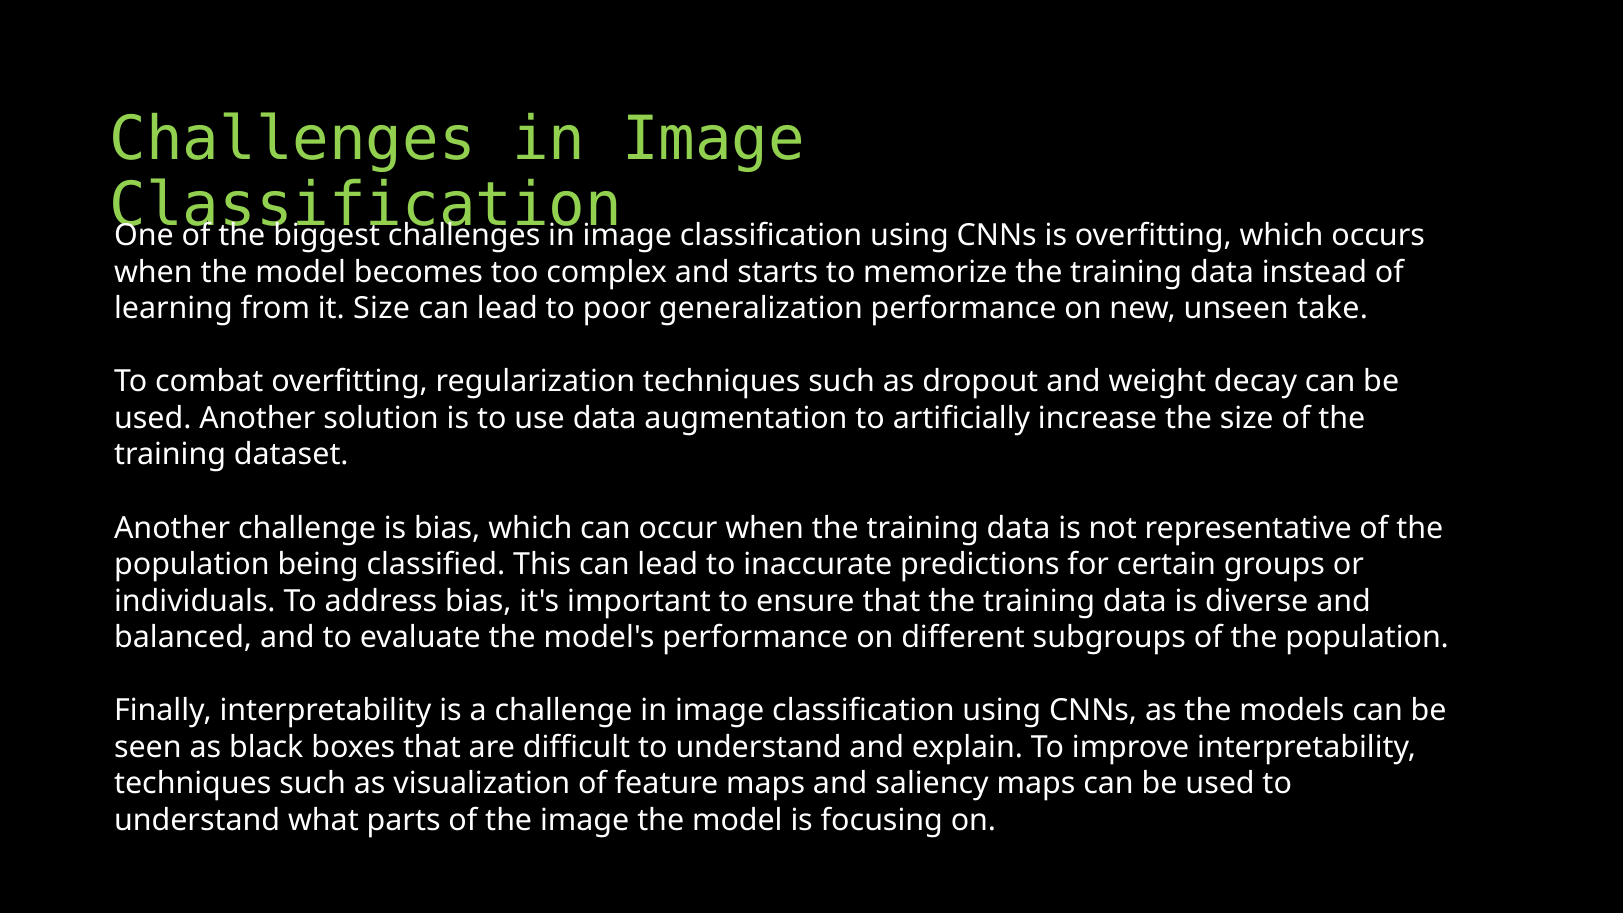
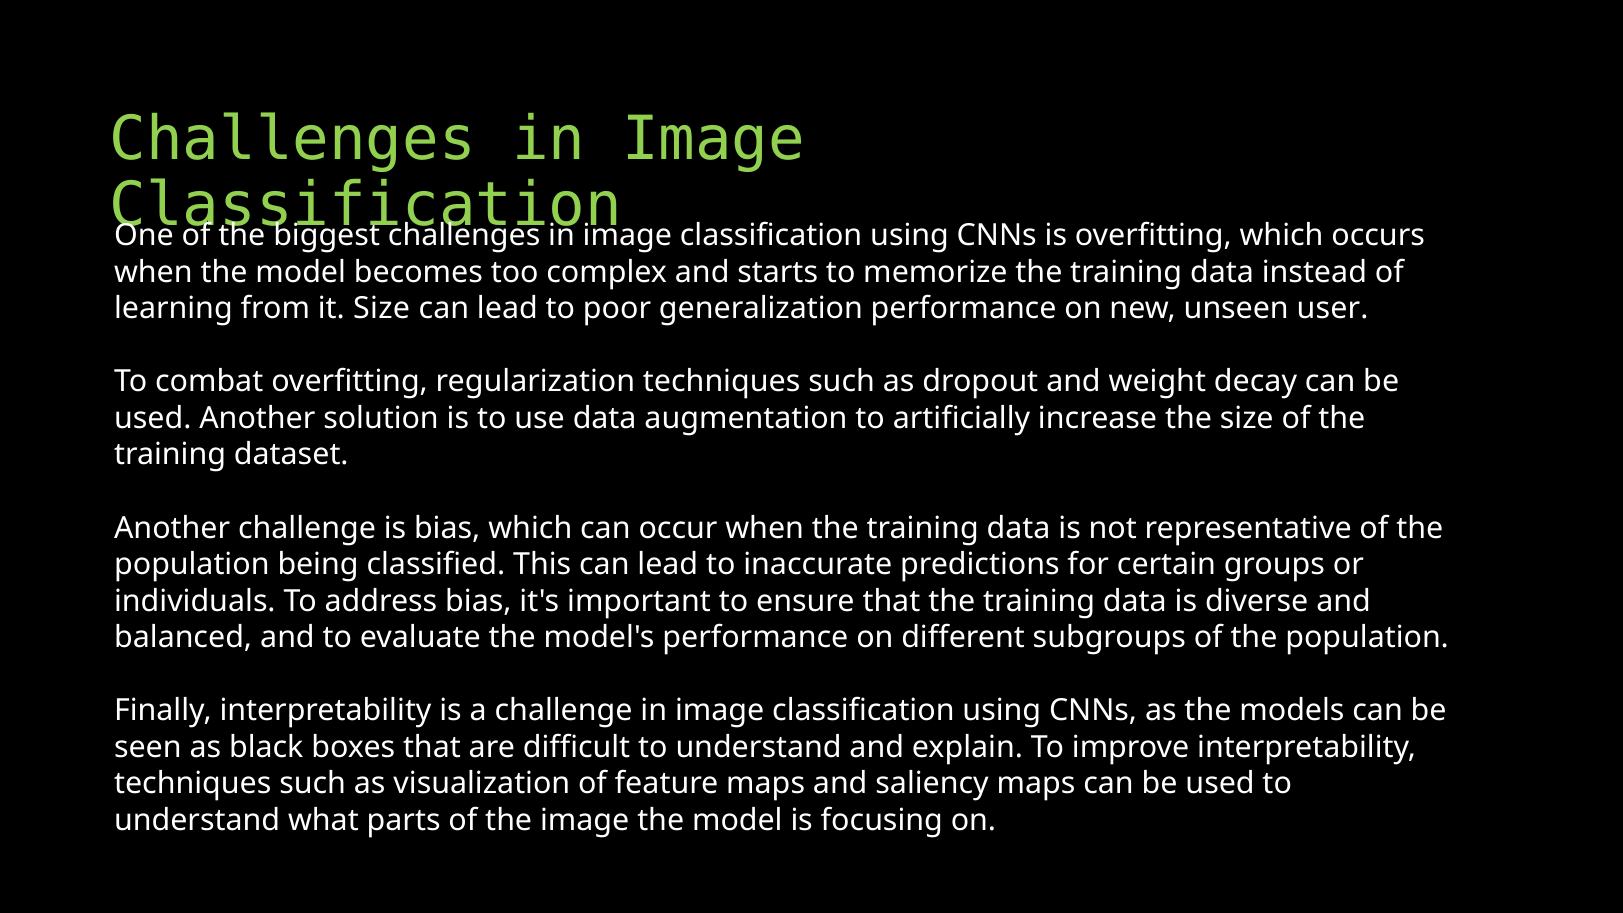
take: take -> user (1333, 309)
